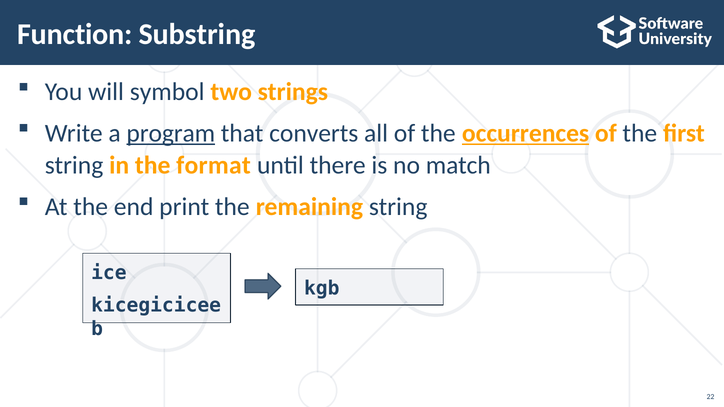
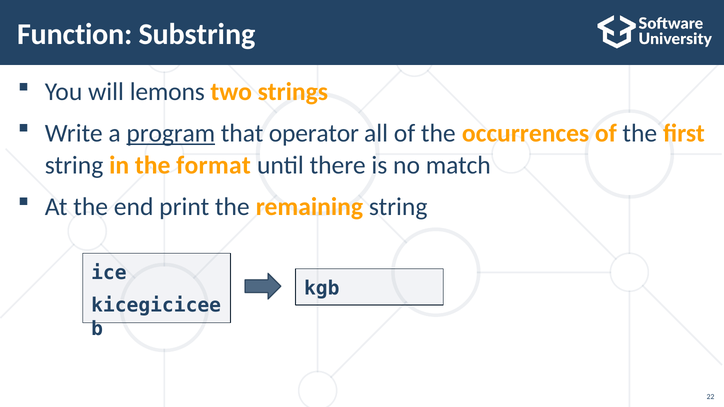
symbol: symbol -> lemons (167, 92)
converts: converts -> operator (314, 133)
occurrences underline: present -> none (526, 133)
